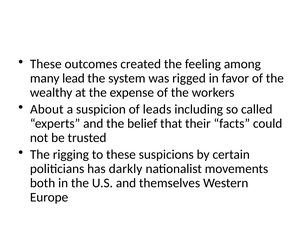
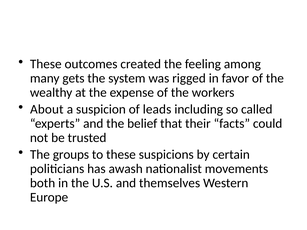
lead: lead -> gets (73, 78)
rigging: rigging -> groups (71, 155)
darkly: darkly -> awash (126, 169)
